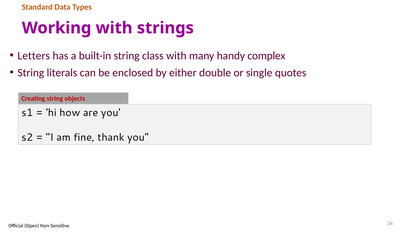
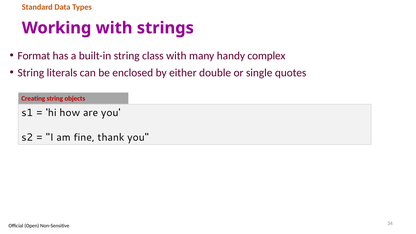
Letters: Letters -> Format (34, 56)
